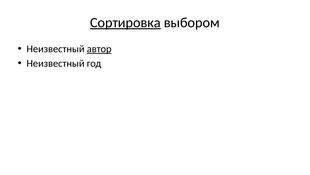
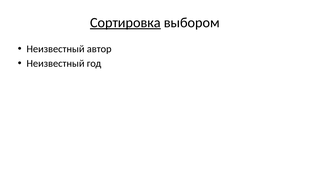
автор underline: present -> none (99, 49)
